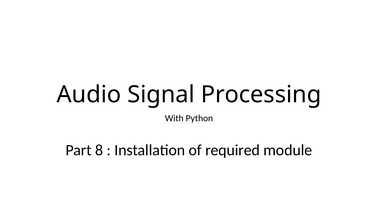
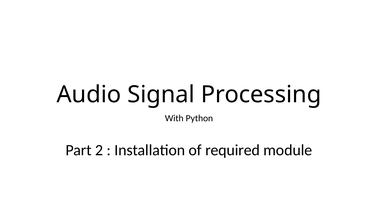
8: 8 -> 2 (99, 150)
